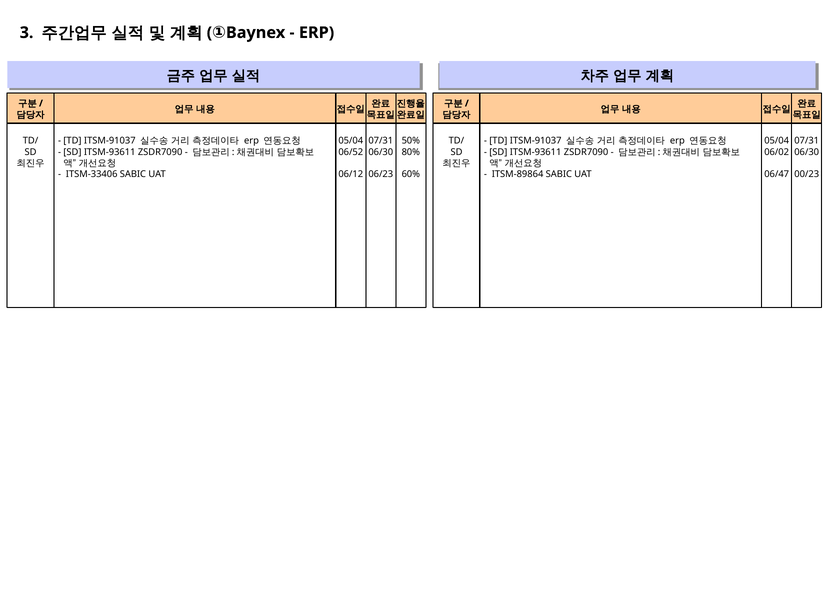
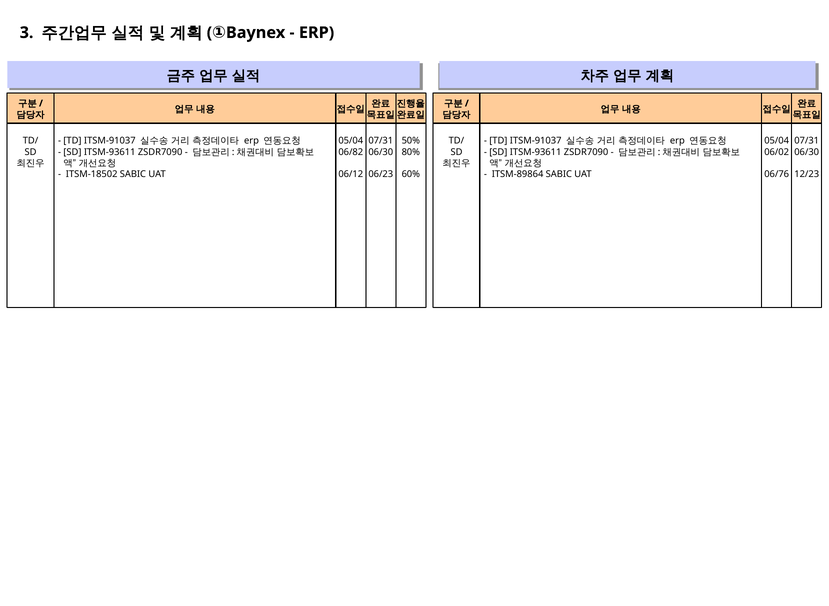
06/52: 06/52 -> 06/82 (351, 152)
ITSM-33406: ITSM-33406 -> ITSM-18502 (92, 174)
06/47: 06/47 -> 06/76 (777, 174)
00/23: 00/23 -> 12/23 (807, 174)
